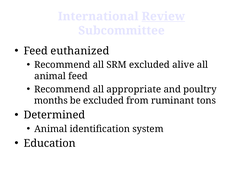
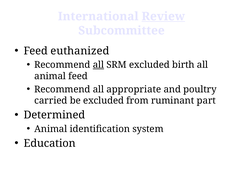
all underline: none -> present (98, 65)
alive: alive -> birth (183, 65)
months: months -> carried (51, 101)
tons: tons -> part (206, 101)
